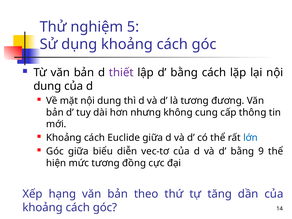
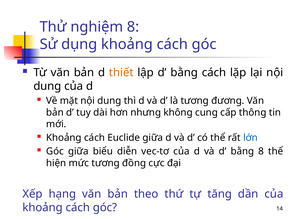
nghiệm 5: 5 -> 8 (133, 27)
thiết colour: purple -> orange (121, 73)
bằng 9: 9 -> 8 (261, 151)
